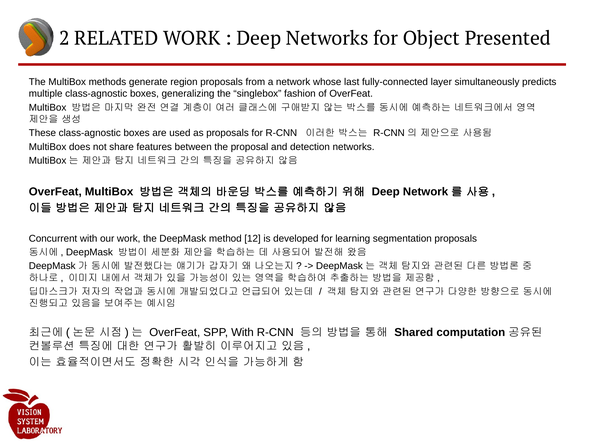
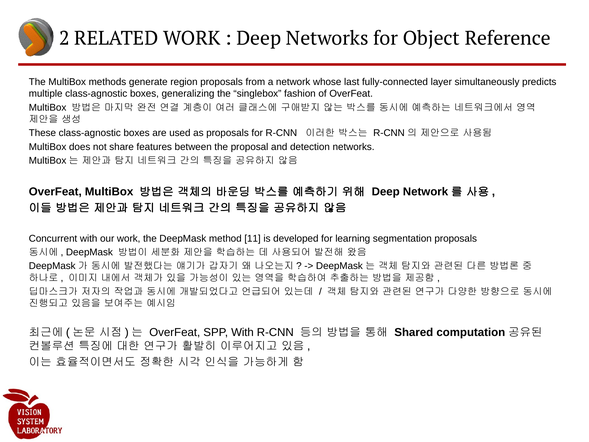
Presented: Presented -> Reference (508, 38)
12: 12 -> 11 (253, 238)
